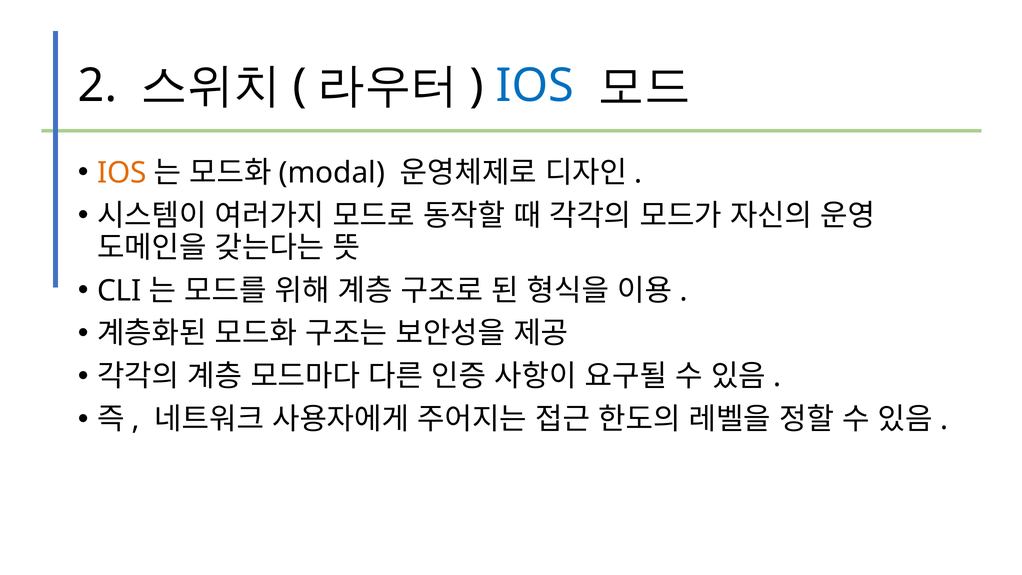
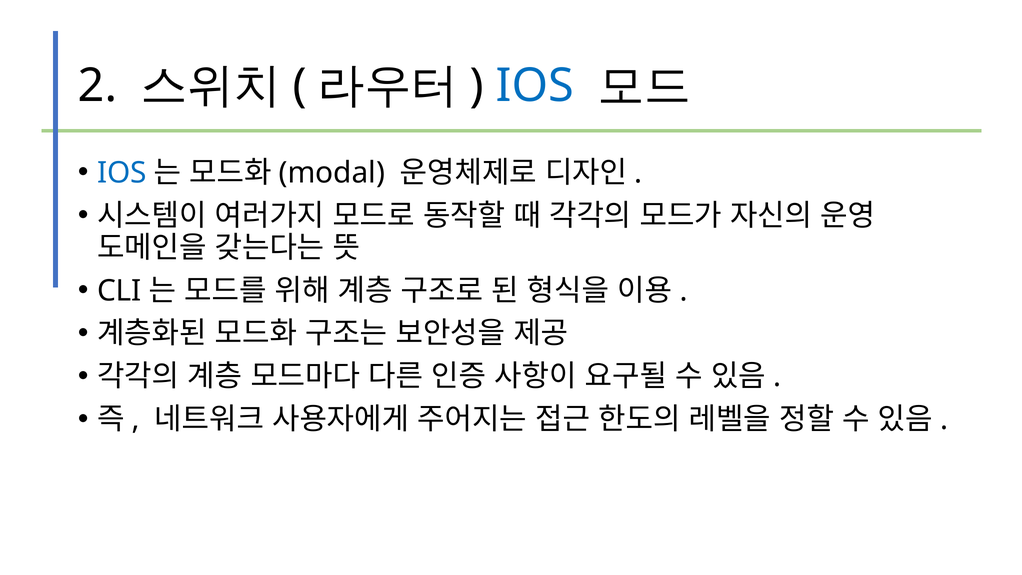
IOS colour: orange -> blue (122, 173)
